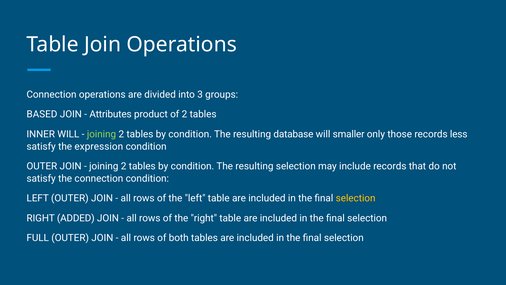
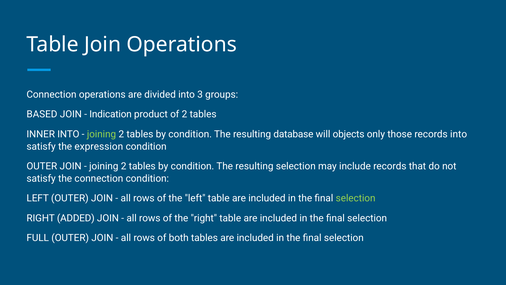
Attributes: Attributes -> Indication (111, 114)
INNER WILL: WILL -> INTO (68, 134)
smaller: smaller -> objects (349, 134)
records less: less -> into (459, 134)
selection colour: yellow -> light green (356, 198)
